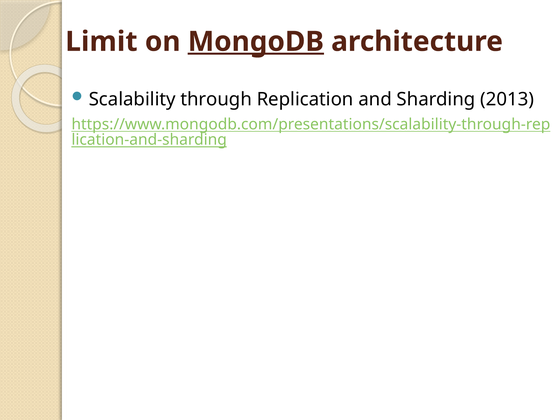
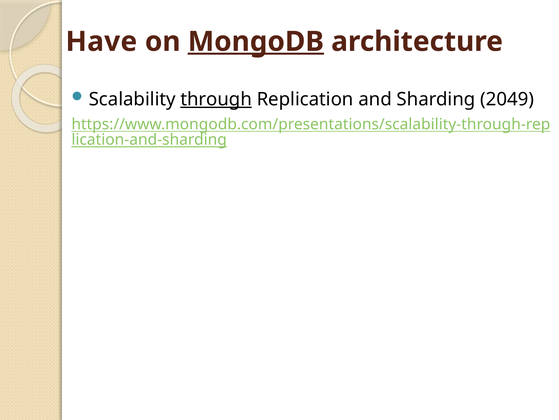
Limit: Limit -> Have (101, 42)
through underline: none -> present (216, 99)
2013: 2013 -> 2049 (507, 99)
